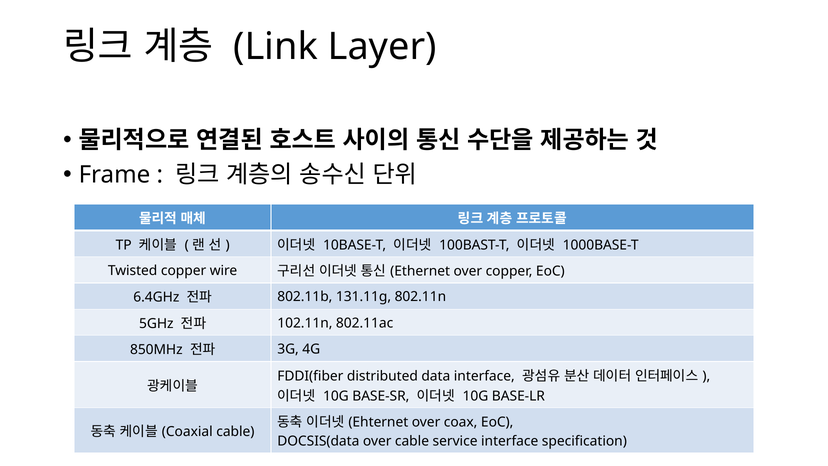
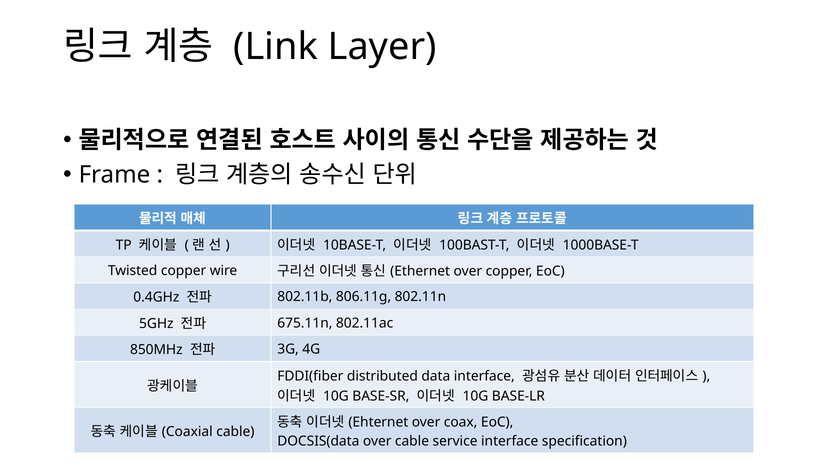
6.4GHz: 6.4GHz -> 0.4GHz (156, 297)
131.11g: 131.11g -> 806.11g (364, 297)
102.11n: 102.11n -> 675.11n (305, 323)
